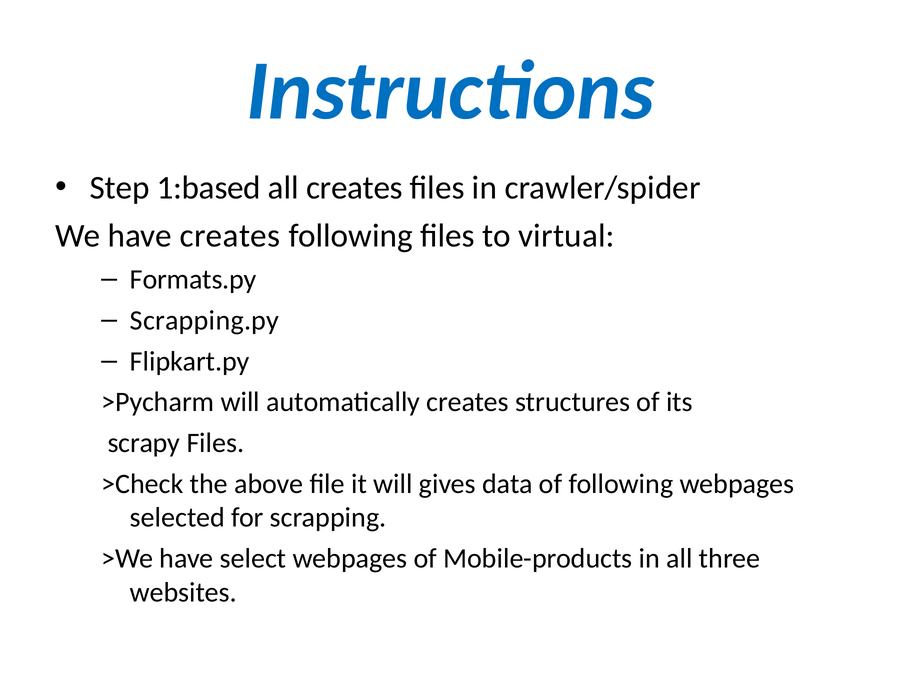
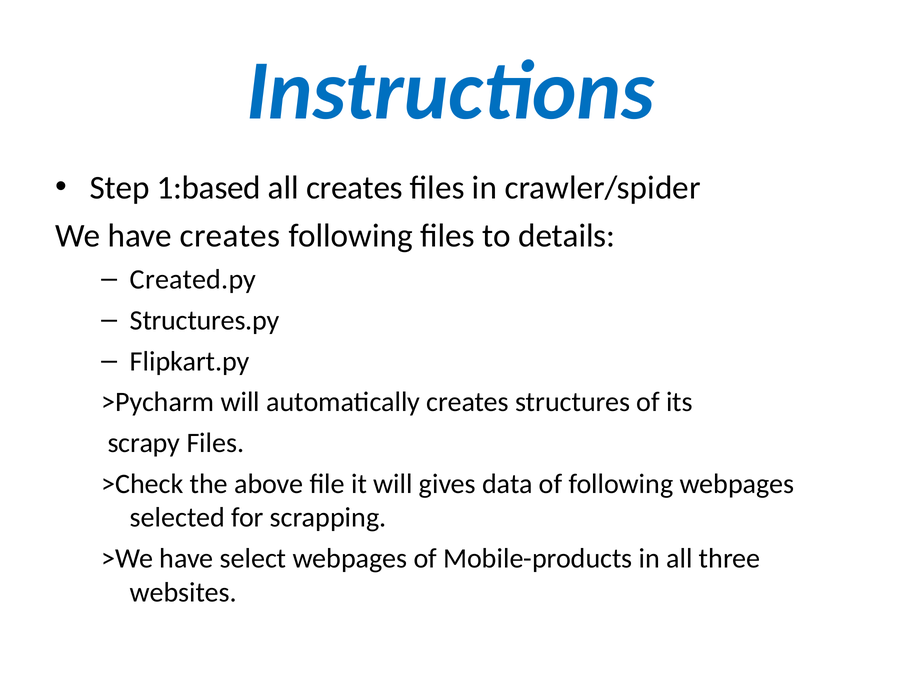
virtual: virtual -> details (567, 236)
Formats.py: Formats.py -> Created.py (193, 279)
Scrapping.py: Scrapping.py -> Structures.py (205, 320)
